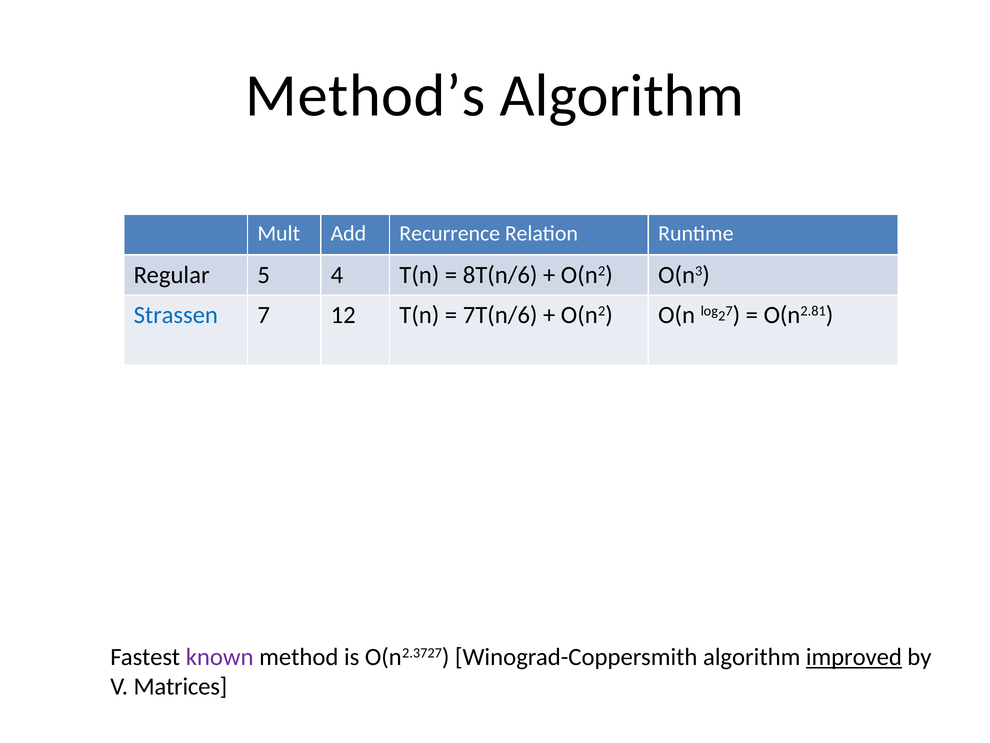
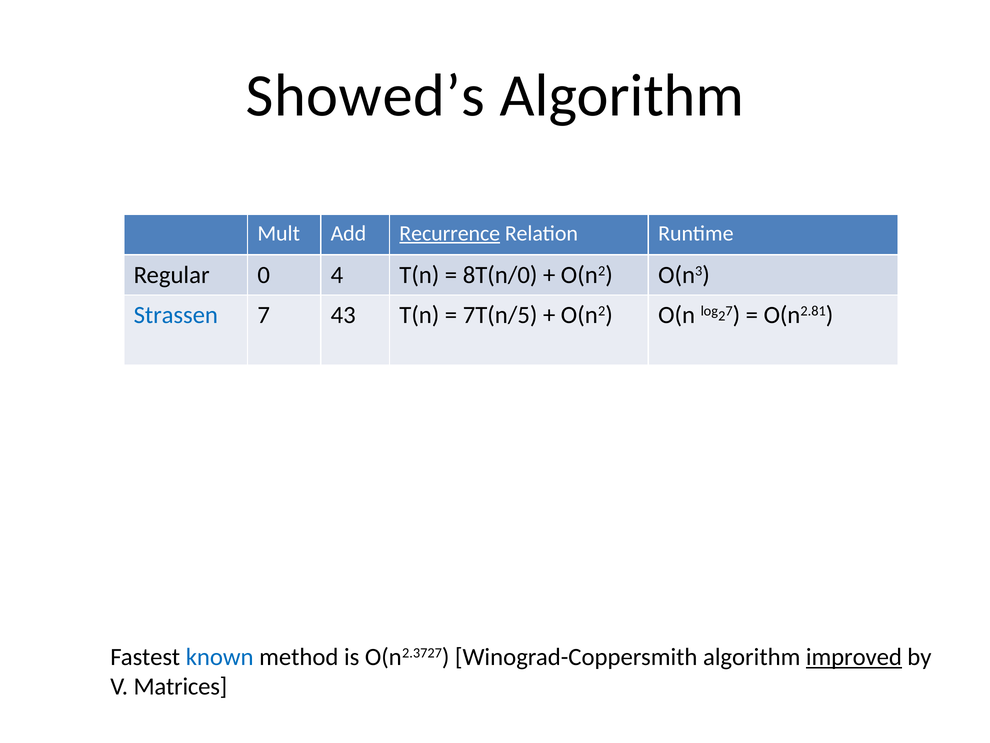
Method’s: Method’s -> Showed’s (365, 96)
Recurrence underline: none -> present (450, 233)
5: 5 -> 0 (264, 275)
8T(n/6: 8T(n/6 -> 8T(n/0 (500, 275)
12: 12 -> 43 (343, 315)
7T(n/6: 7T(n/6 -> 7T(n/5 (500, 315)
known colour: purple -> blue (220, 657)
